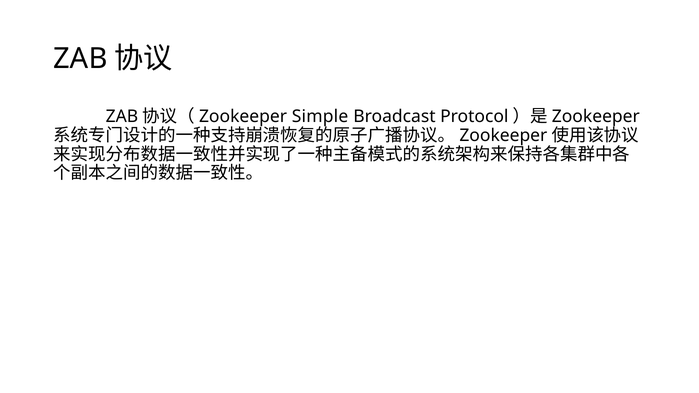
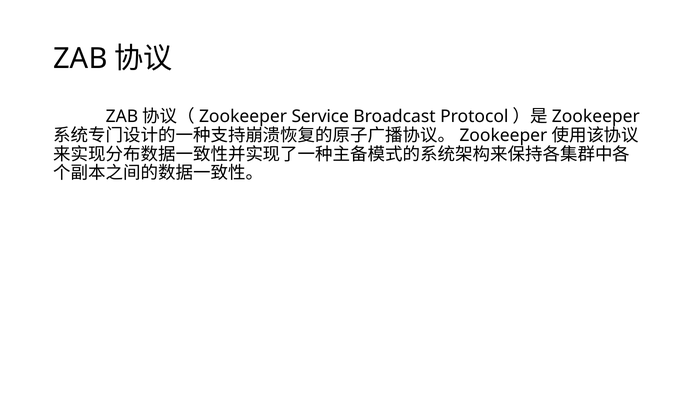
Simple: Simple -> Service (320, 117)
